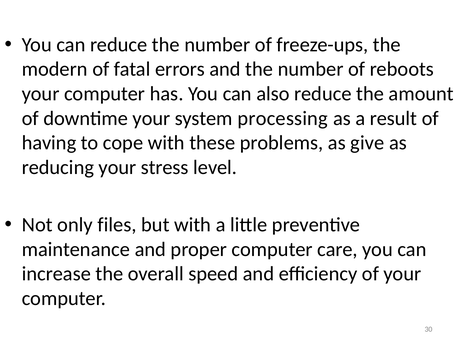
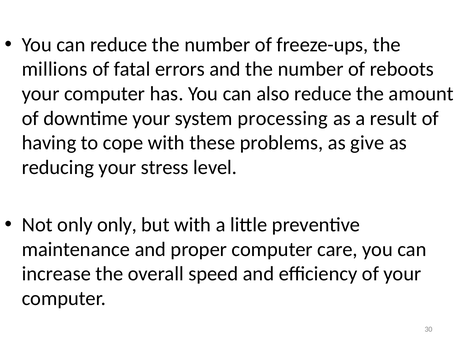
modern: modern -> millions (55, 69)
only files: files -> only (117, 225)
